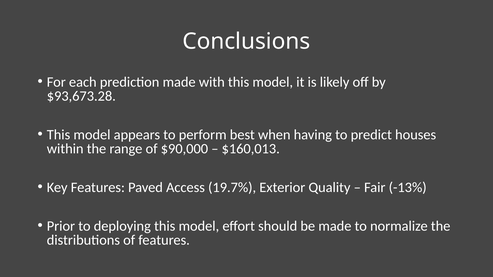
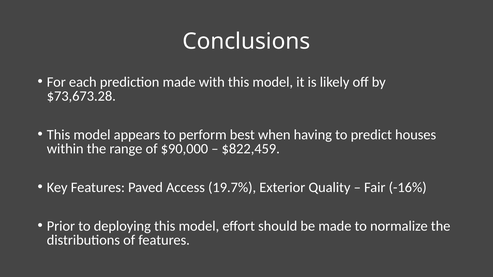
$93,673.28: $93,673.28 -> $73,673.28 (81, 96)
$160,013: $160,013 -> $822,459 (251, 149)
-13%: -13% -> -16% (408, 188)
